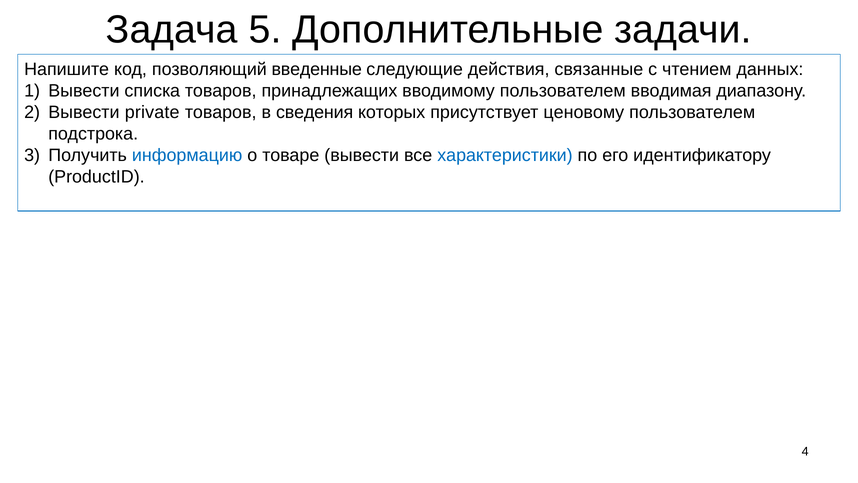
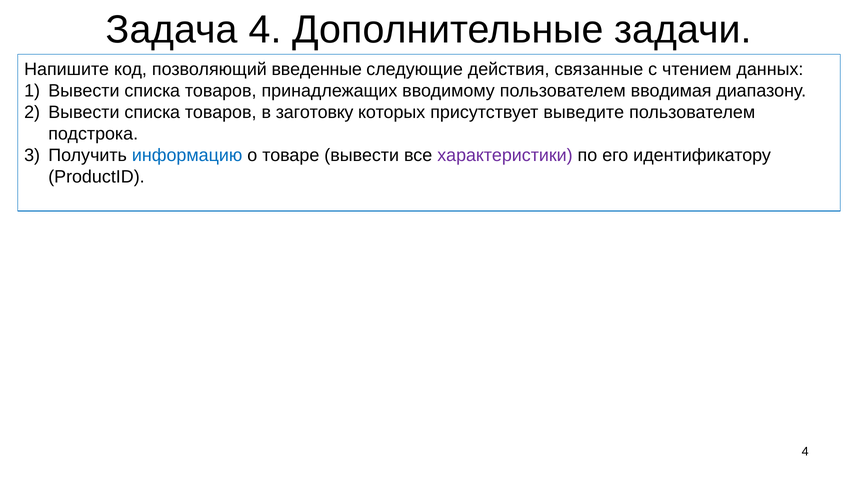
Задача 5: 5 -> 4 (265, 30)
private: private -> списка (152, 112)
сведения: сведения -> заготовку (315, 112)
ценовому: ценовому -> выведите (584, 112)
характеристики colour: blue -> purple (505, 155)
